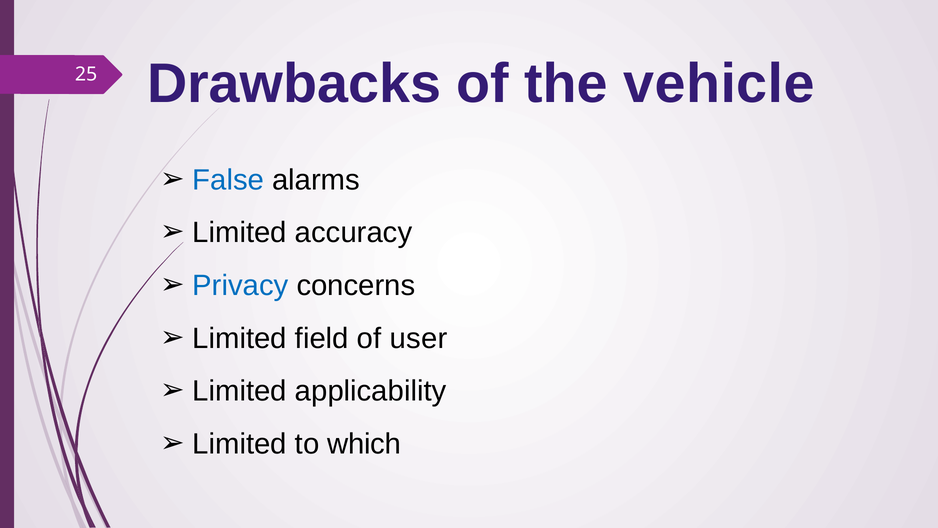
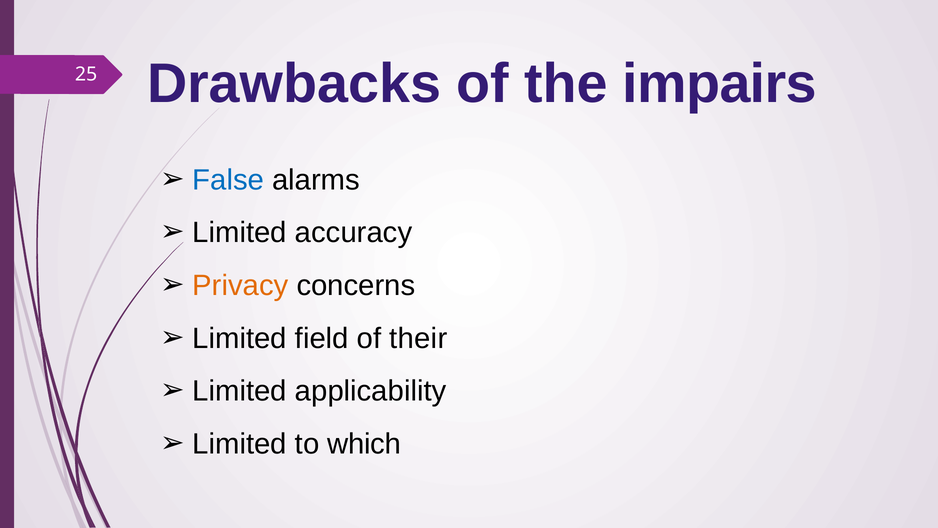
vehicle: vehicle -> impairs (720, 84)
Privacy colour: blue -> orange (240, 285)
user: user -> their (418, 338)
